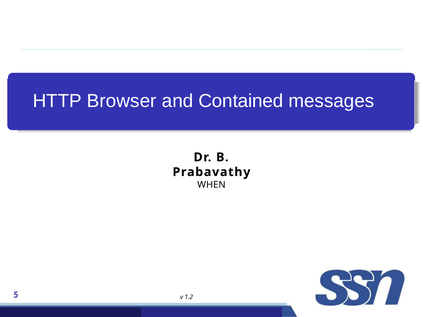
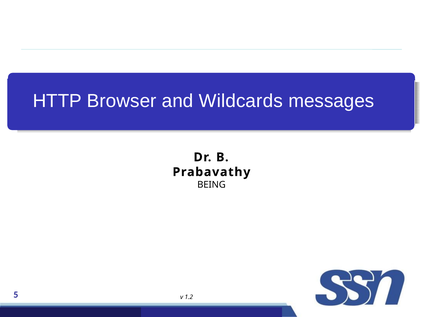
Contained: Contained -> Wildcards (241, 101)
WHEN: WHEN -> BEING (211, 185)
